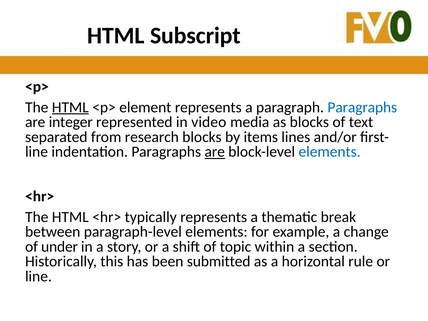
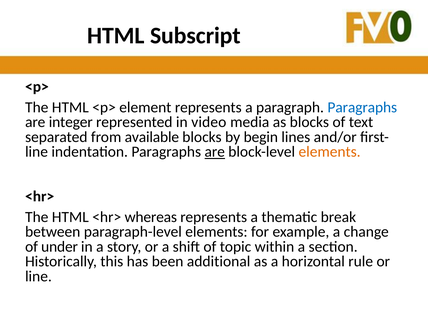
HTML underline: present -> none (70, 107)
research: research -> available (152, 137)
items: items -> begin (261, 137)
elements colour: blue -> orange (330, 152)
typically: typically -> whereas (151, 217)
submitted: submitted -> additional (219, 262)
